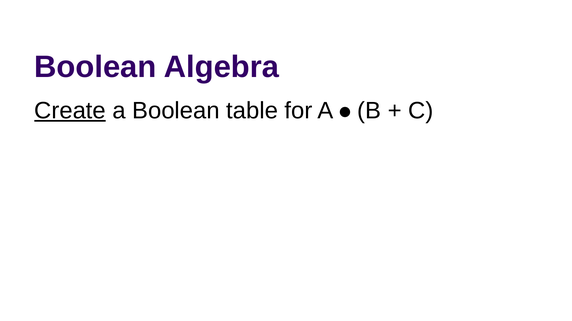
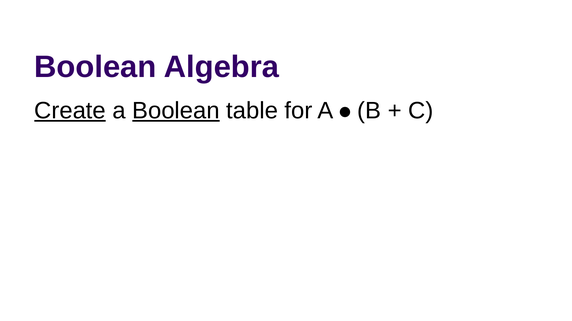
Boolean underline: none -> present (176, 111)
